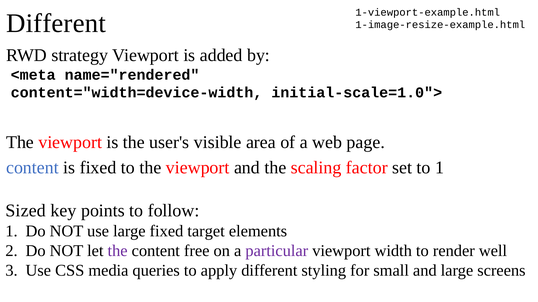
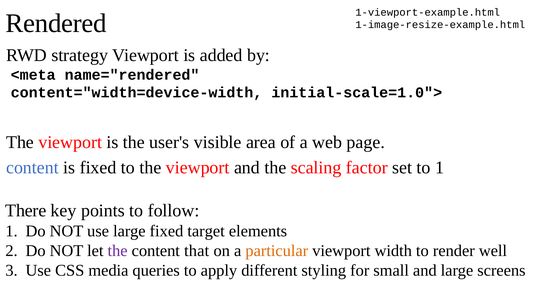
Different: Different -> Rendered (56, 23)
Sized: Sized -> There (26, 211)
free: free -> that (197, 251)
particular colour: purple -> orange (277, 251)
